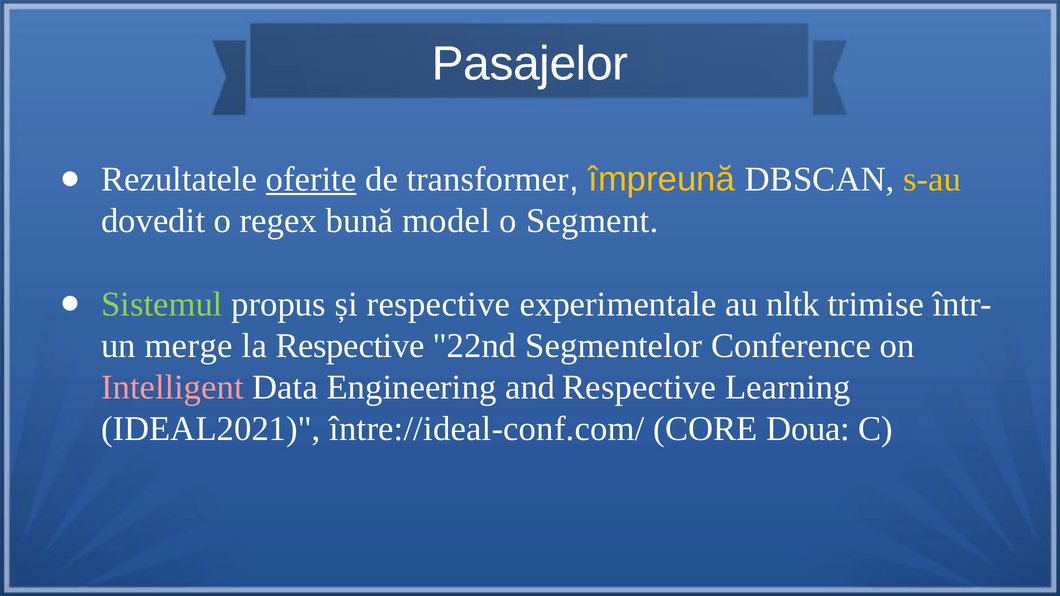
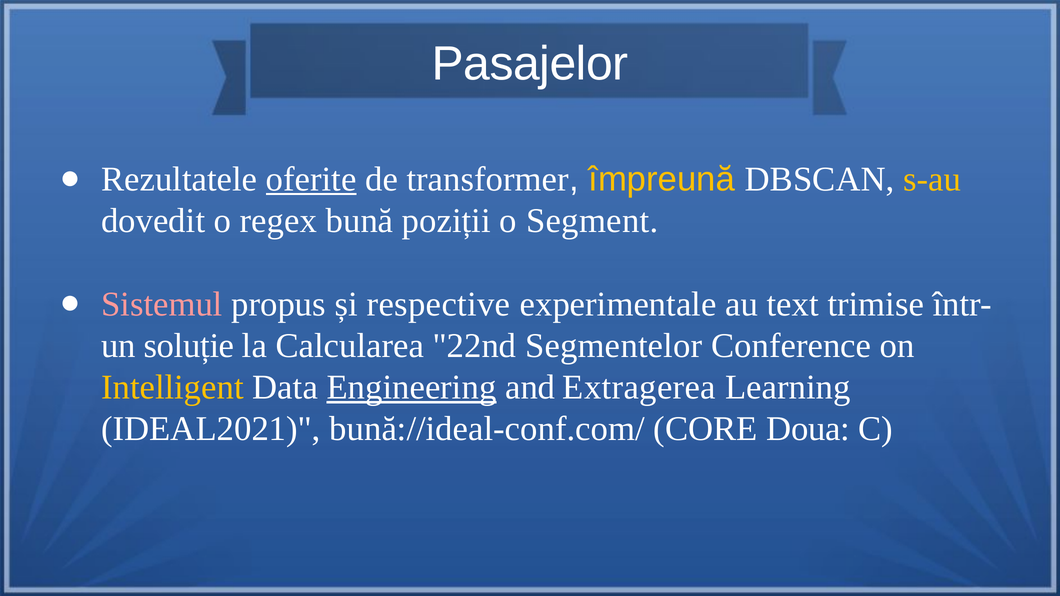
model: model -> poziții (446, 221)
Sistemul colour: light green -> pink (162, 304)
nltk: nltk -> text (793, 304)
merge: merge -> soluție (189, 346)
la Respective: Respective -> Calcularea (350, 346)
Intelligent colour: pink -> yellow (172, 388)
Engineering underline: none -> present (411, 388)
and Respective: Respective -> Extragerea (639, 388)
între://ideal-conf.com/: între://ideal-conf.com/ -> bună://ideal-conf.com/ (487, 429)
